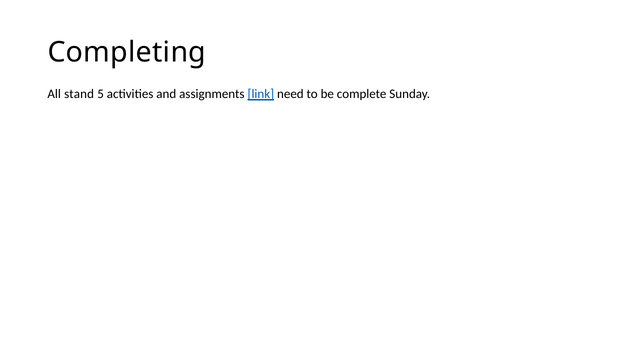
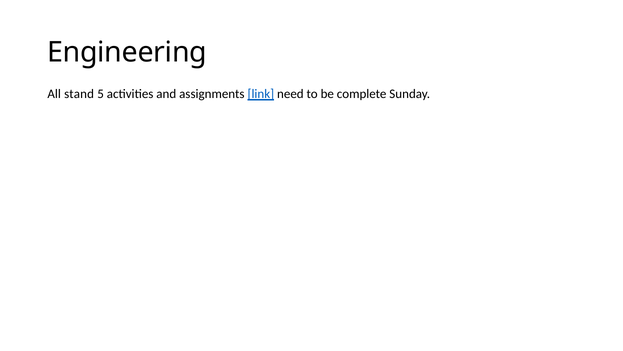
Completing: Completing -> Engineering (127, 52)
